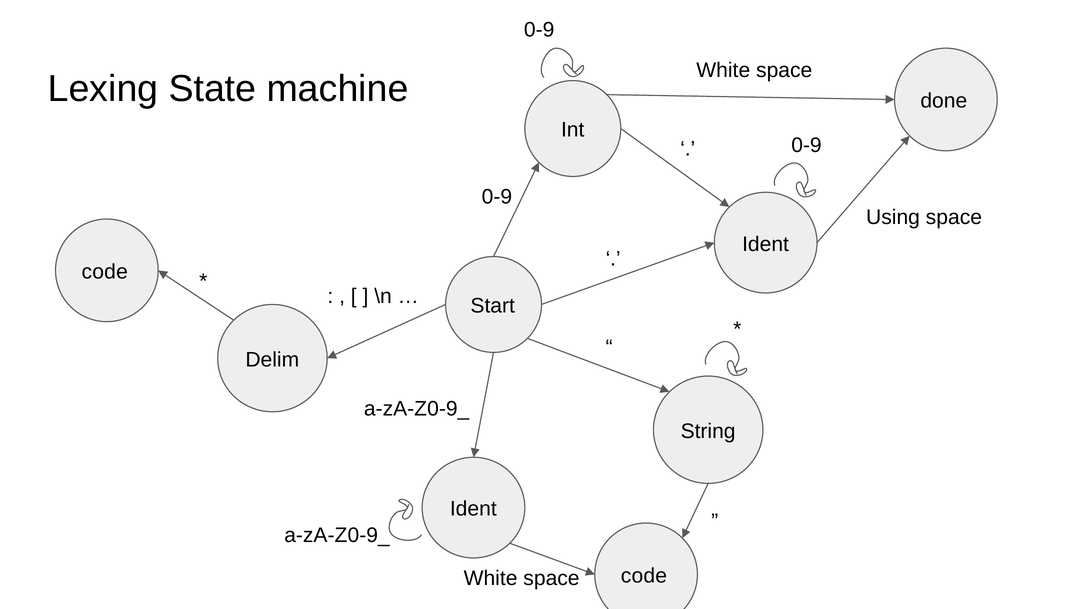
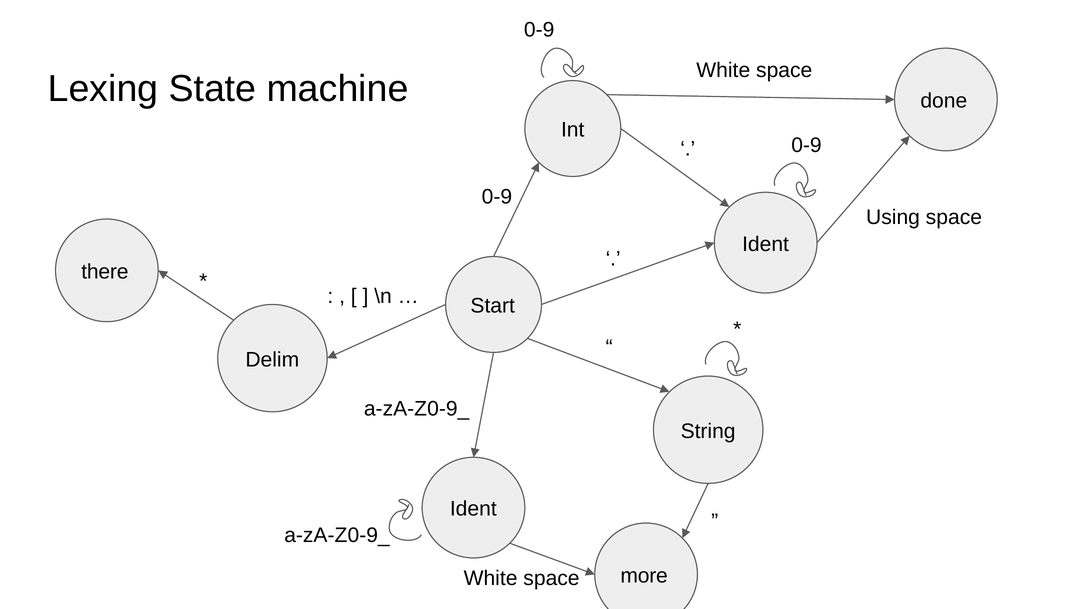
code: code -> there (105, 272)
code: code -> more (644, 576)
